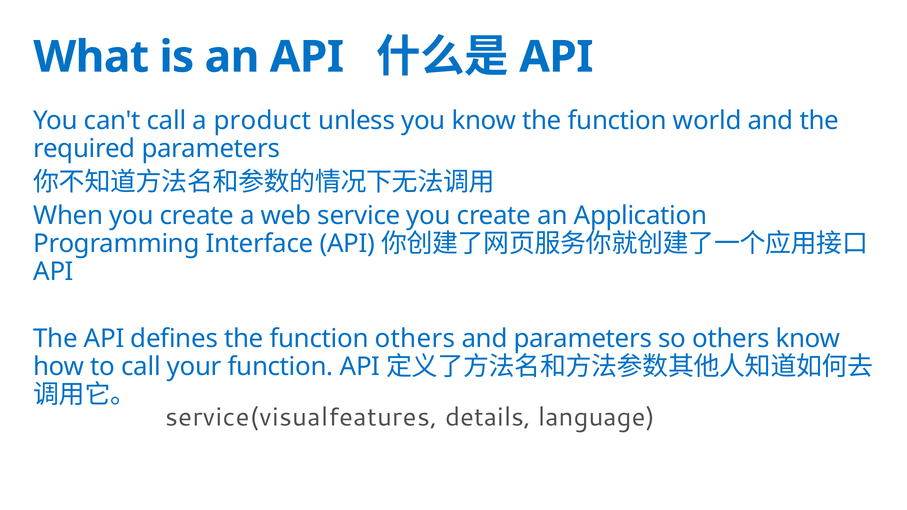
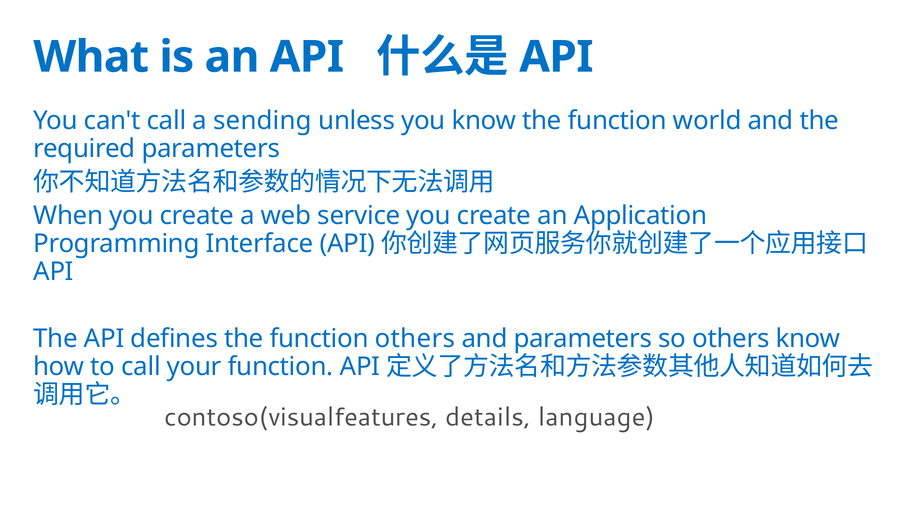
product: product -> sending (263, 121)
service(visualfeatures: service(visualfeatures -> contoso(visualfeatures (302, 417)
